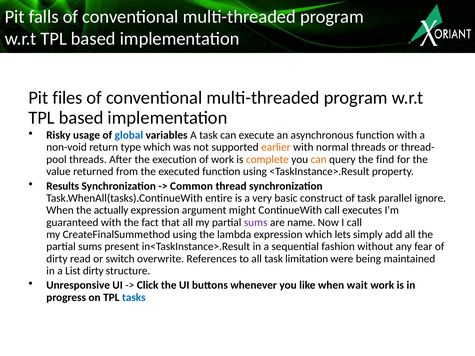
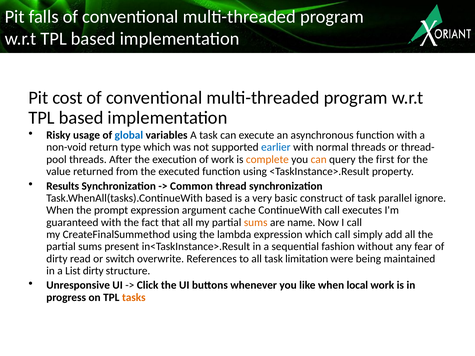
files: files -> cost (68, 98)
earlier colour: orange -> blue (276, 147)
find: find -> first (385, 160)
Task.WhenAll(tasks).ContinueWith entire: entire -> based (219, 198)
actually: actually -> prompt (111, 210)
might: might -> cache (242, 210)
sums colour: purple -> orange (256, 222)
which lets: lets -> call (343, 235)
wait: wait -> local (357, 285)
tasks colour: blue -> orange (134, 298)
